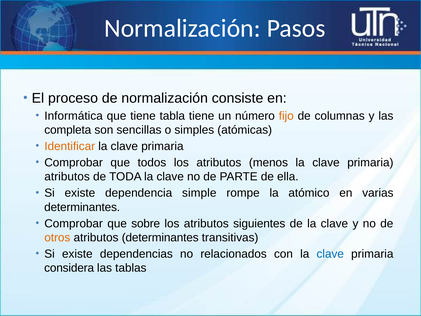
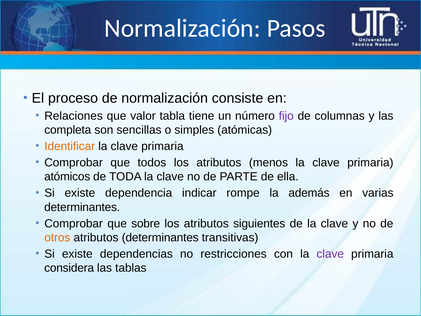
Informática: Informática -> Relaciones (74, 116)
que tiene: tiene -> valor (143, 116)
fijo colour: orange -> purple (286, 116)
atributos: atributos -> atómicos (67, 177)
simple: simple -> indicar (199, 193)
atómico: atómico -> además (309, 193)
relacionados: relacionados -> restricciones (234, 254)
clave colour: blue -> purple (330, 254)
